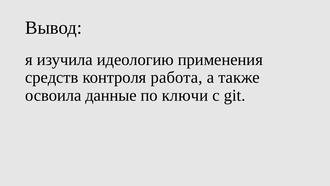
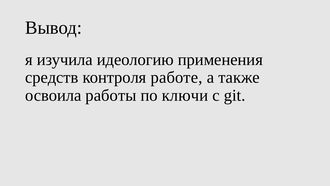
работа: работа -> работе (177, 77)
данные: данные -> работы (111, 95)
